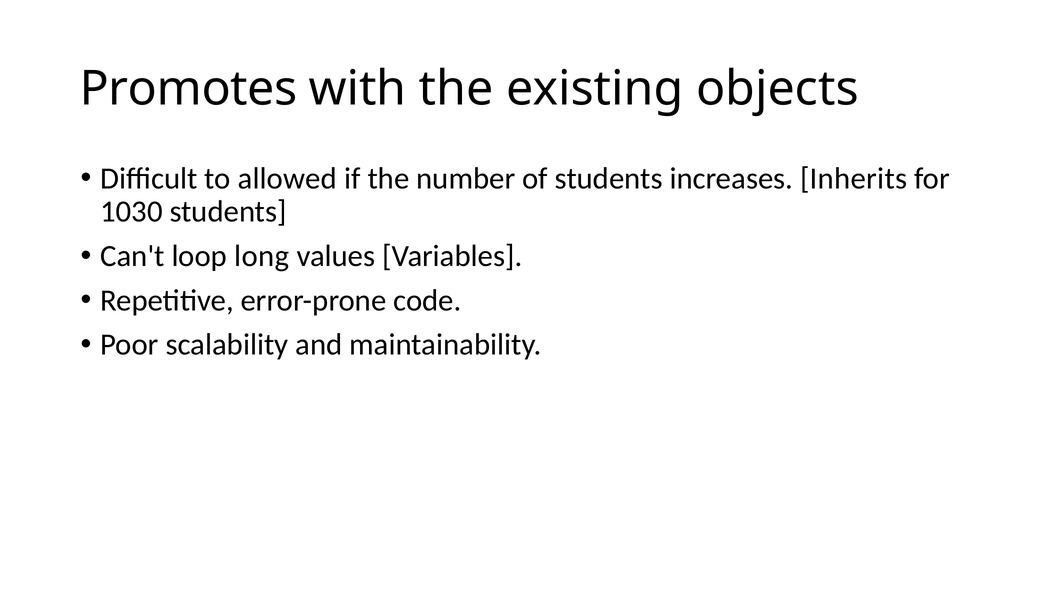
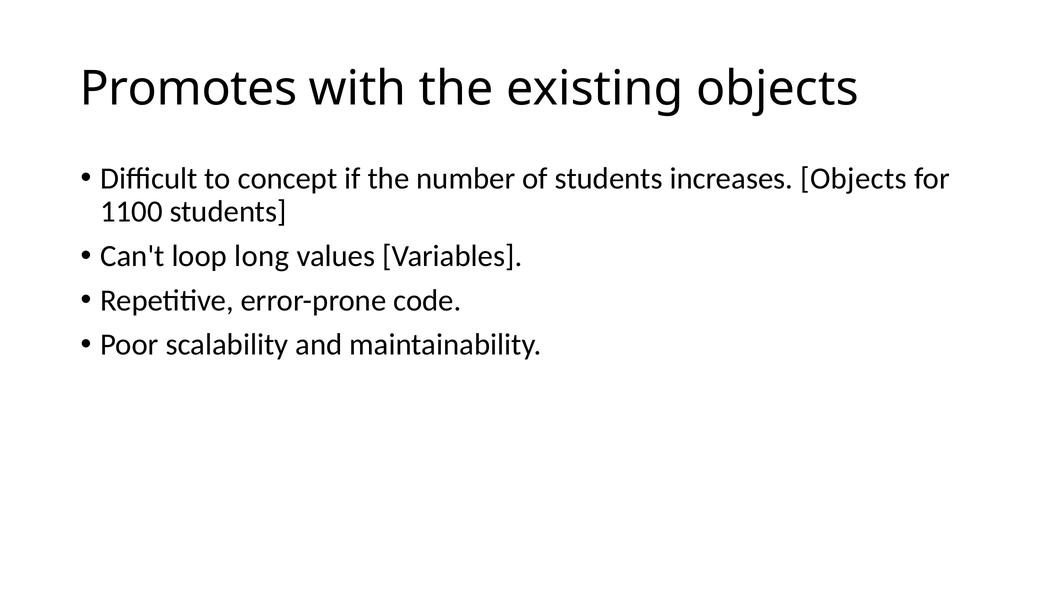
allowed: allowed -> concept (287, 179)
increases Inherits: Inherits -> Objects (854, 179)
1030: 1030 -> 1100 (131, 212)
